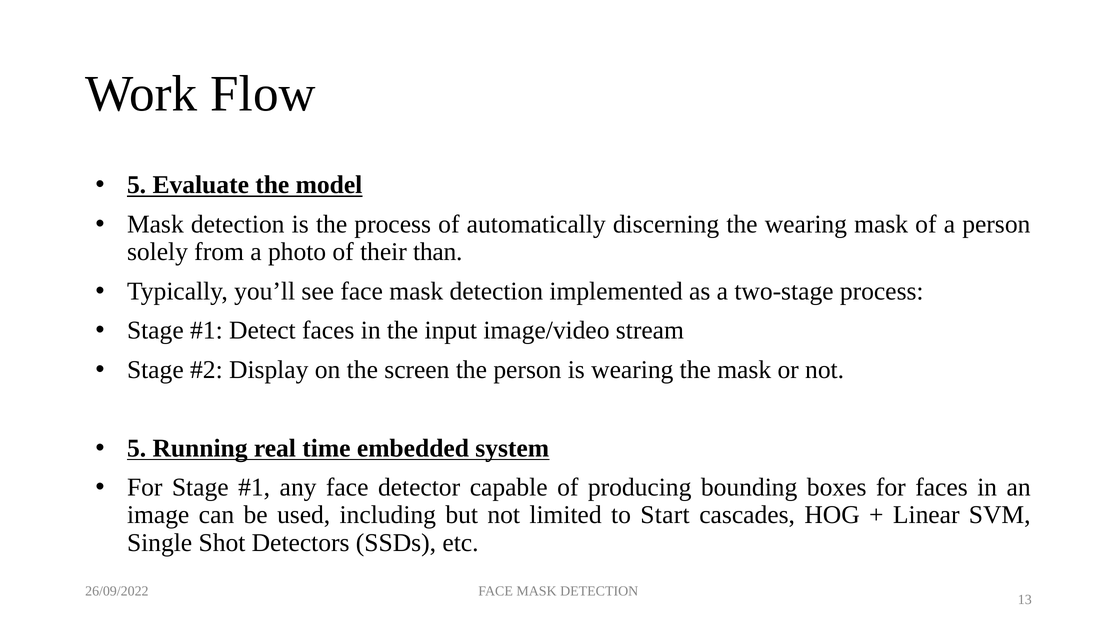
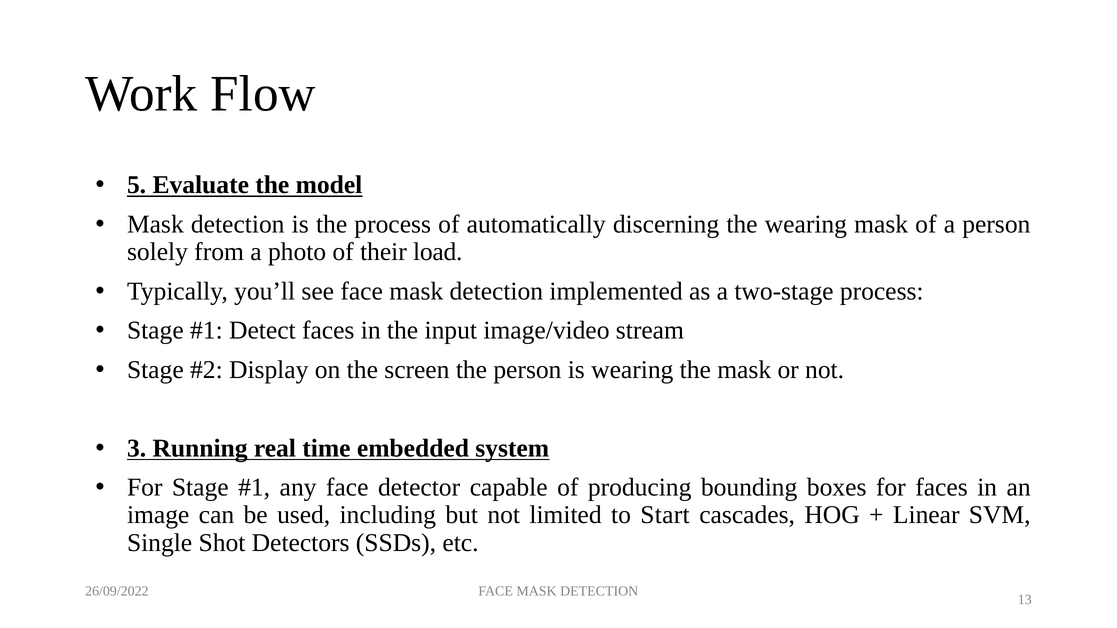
than: than -> load (438, 252)
5: 5 -> 3 (137, 448)
